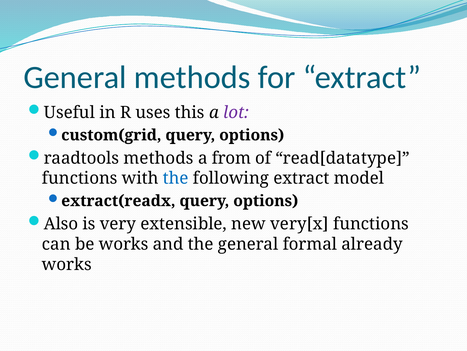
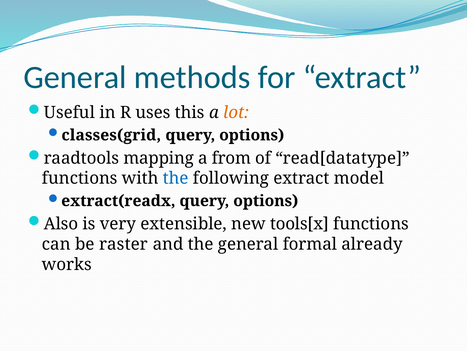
lot colour: purple -> orange (236, 112)
custom(grid: custom(grid -> classes(grid (111, 135)
raadtools methods: methods -> mapping (159, 158)
very[x: very[x -> tools[x (300, 223)
be works: works -> raster (124, 244)
